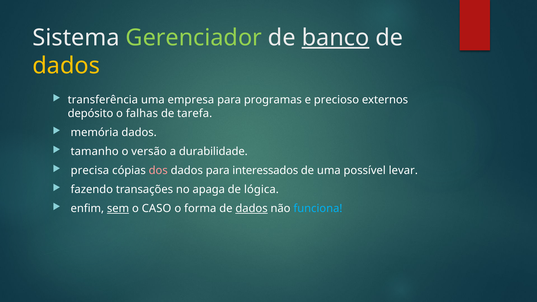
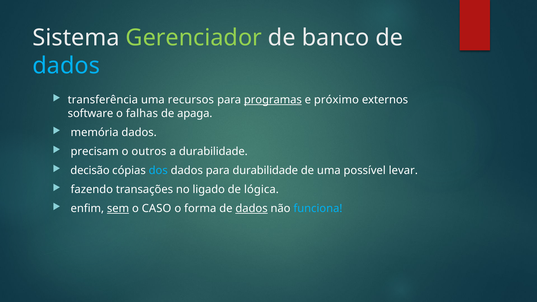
banco underline: present -> none (336, 38)
dados colour: yellow -> light blue (66, 66)
empresa: empresa -> recursos (191, 100)
programas underline: none -> present (273, 100)
precioso: precioso -> próximo (336, 100)
depósito: depósito -> software (91, 113)
tarefa: tarefa -> apaga (195, 113)
tamanho: tamanho -> precisam (95, 151)
versão: versão -> outros (149, 151)
precisa: precisa -> decisão (90, 171)
dos colour: pink -> light blue (158, 171)
para interessados: interessados -> durabilidade (265, 171)
apaga: apaga -> ligado (209, 190)
